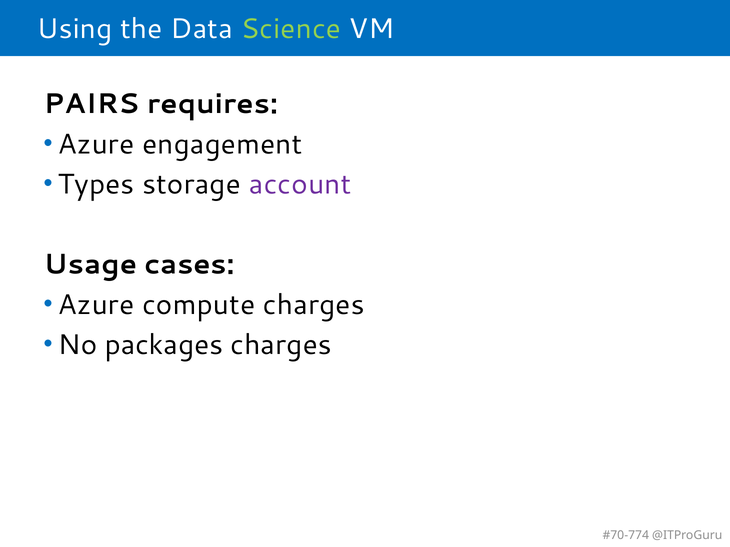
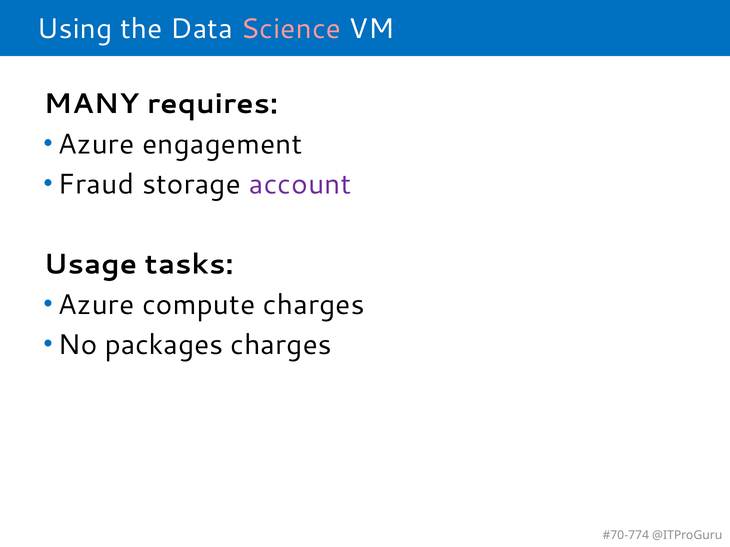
Science colour: light green -> pink (291, 29)
PAIRS: PAIRS -> MANY (92, 104)
Types: Types -> Fraud (96, 184)
cases: cases -> tasks (189, 265)
